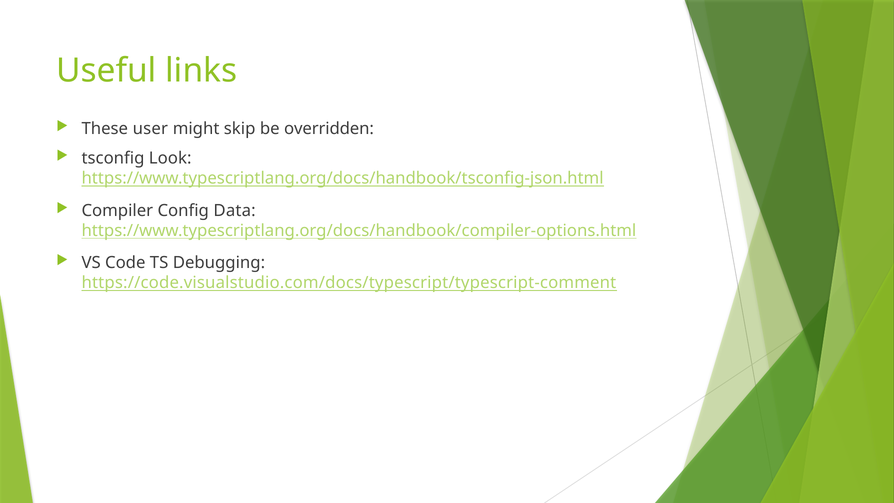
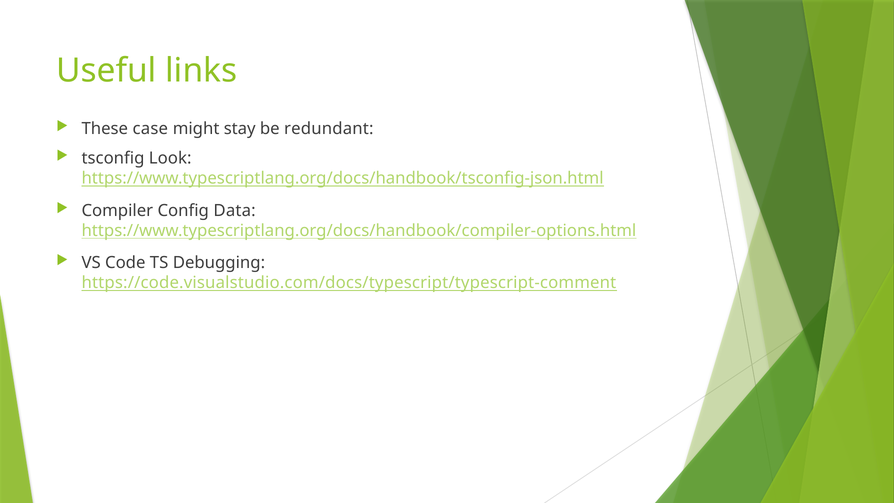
user: user -> case (150, 129)
skip: skip -> stay (240, 129)
overridden: overridden -> redundant (329, 129)
